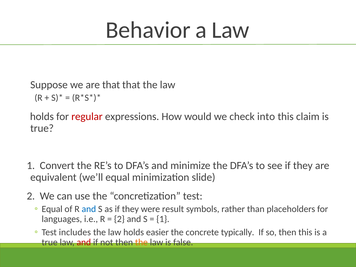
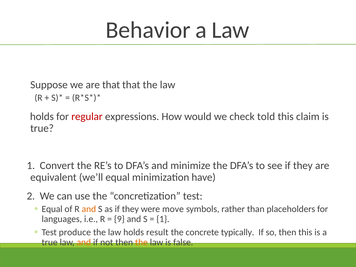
into: into -> told (266, 116)
slide: slide -> have (204, 177)
and colour: blue -> orange (89, 209)
result: result -> move (173, 209)
2: 2 -> 9 (119, 219)
includes: includes -> produce (75, 232)
easier: easier -> result (157, 232)
and colour: red -> orange (84, 242)
